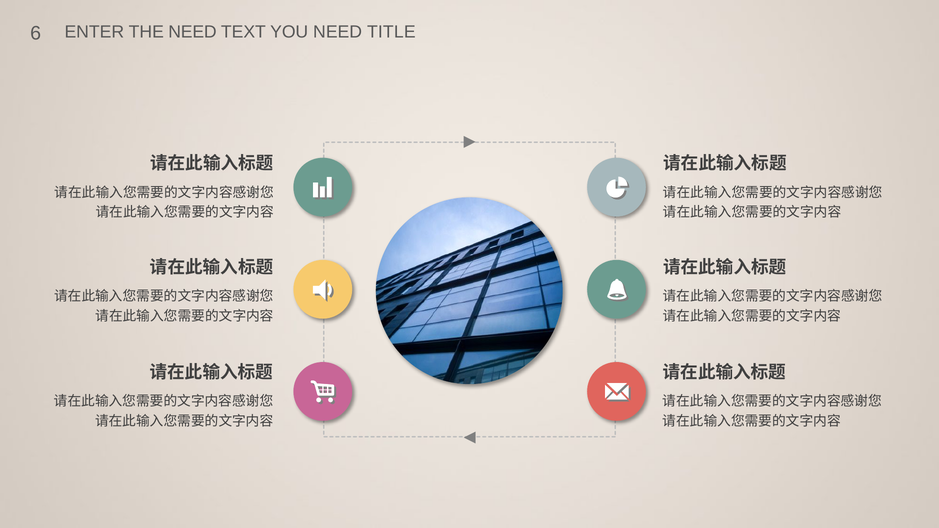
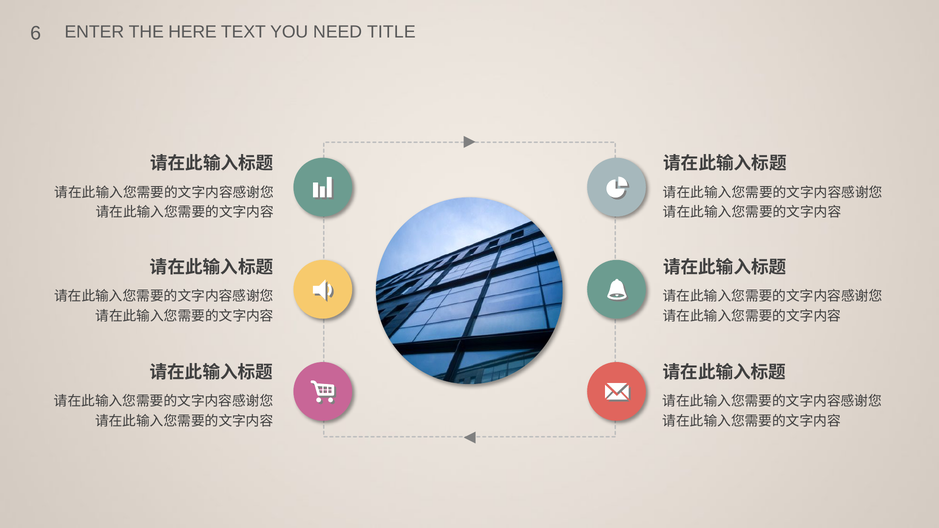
THE NEED: NEED -> HERE (192, 32)
